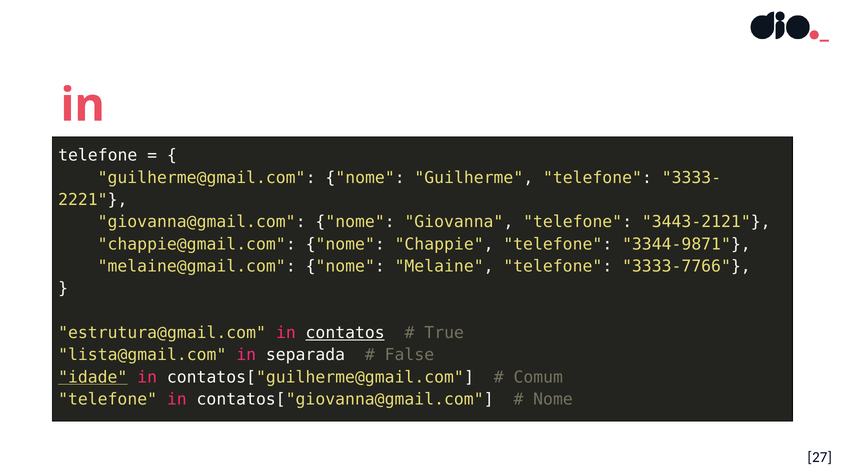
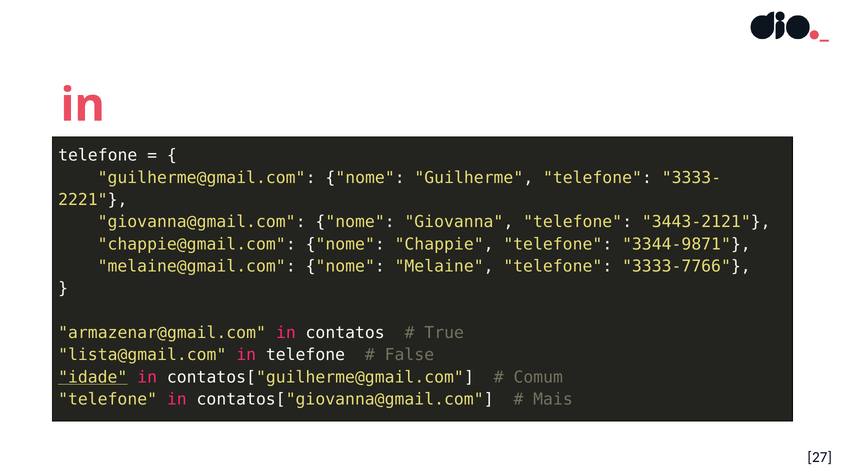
estrutura@gmail.com: estrutura@gmail.com -> armazenar@gmail.com (162, 333)
contatos underline: present -> none (345, 333)
in separada: separada -> telefone (305, 355)
Nome: Nome -> Mais (553, 399)
